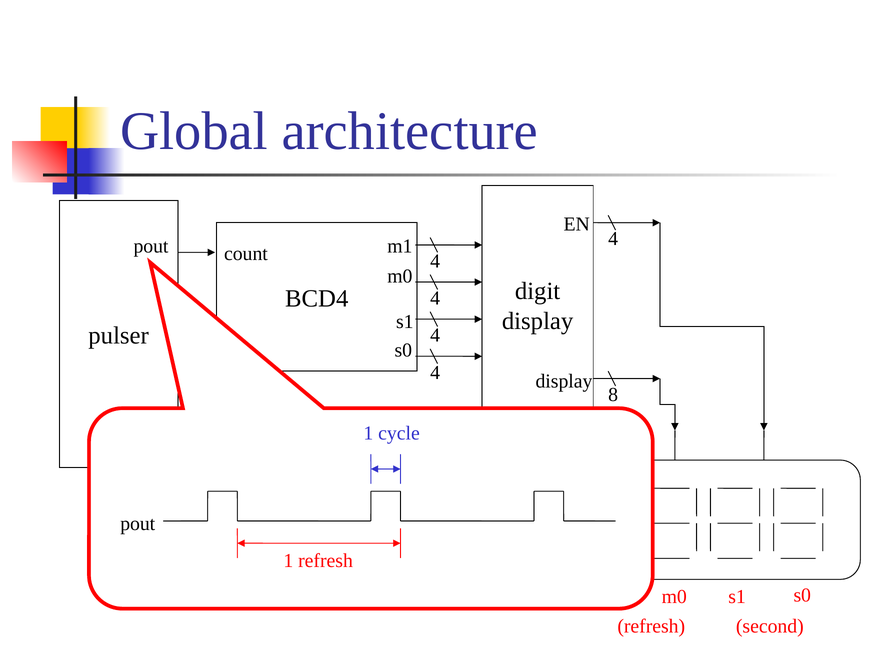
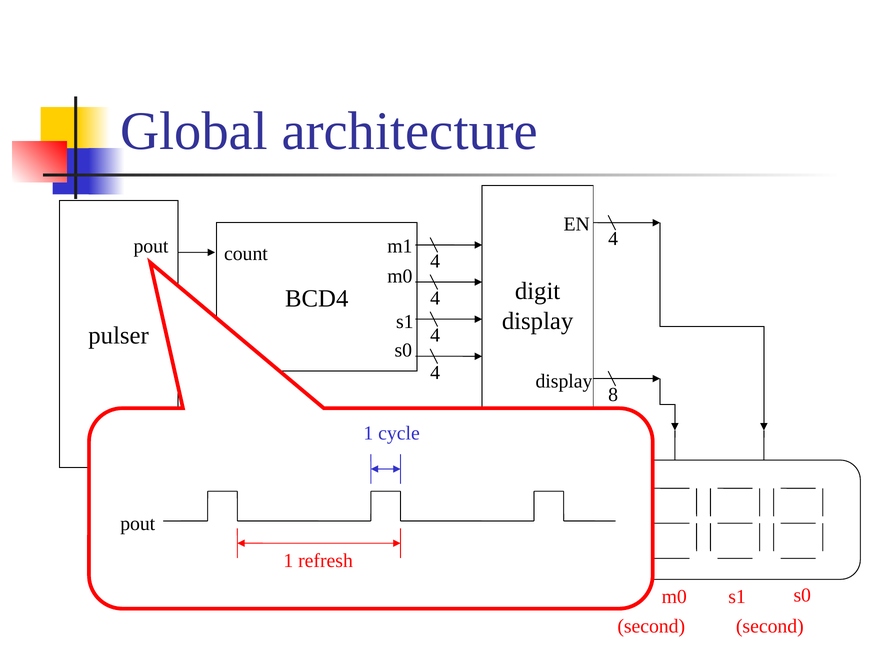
refresh: refresh -> second (651, 626)
